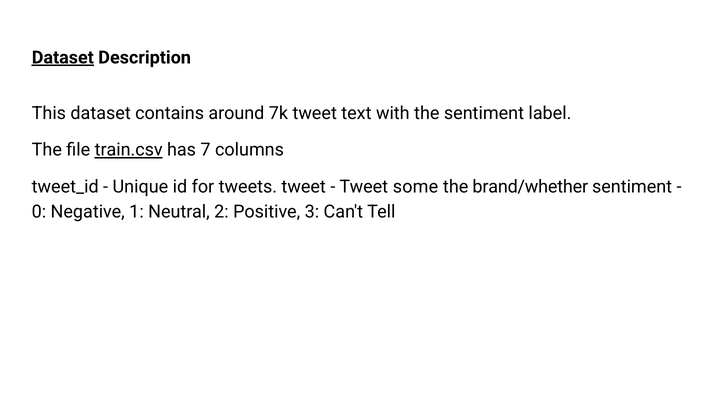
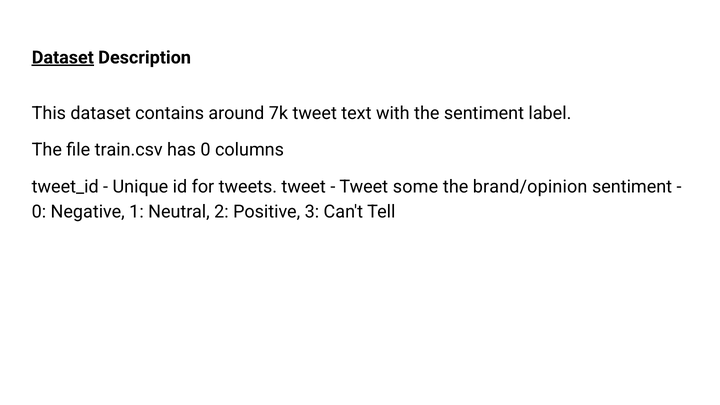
train.csv underline: present -> none (129, 150)
has 7: 7 -> 0 (206, 150)
brand/whether: brand/whether -> brand/opinion (530, 187)
